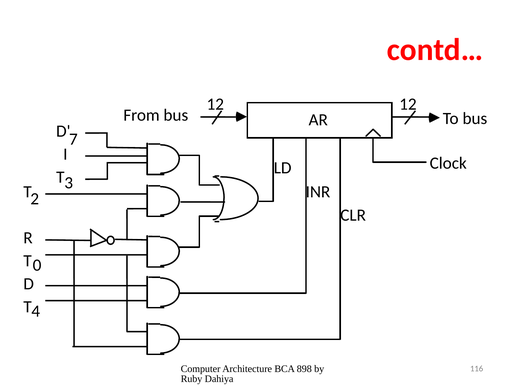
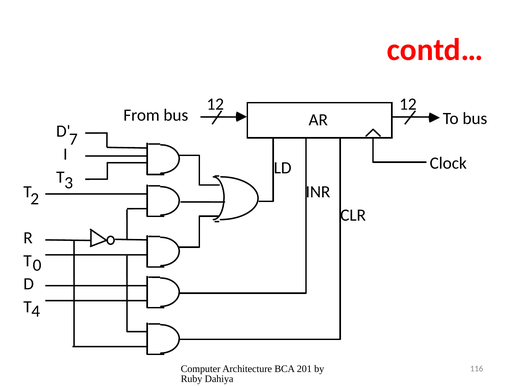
898: 898 -> 201 (304, 368)
